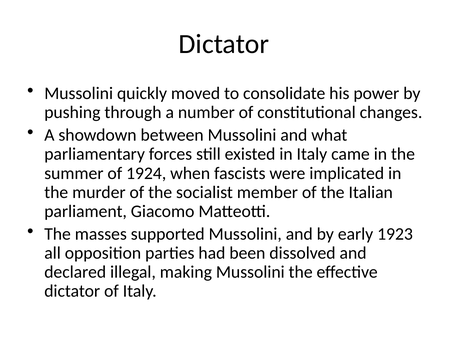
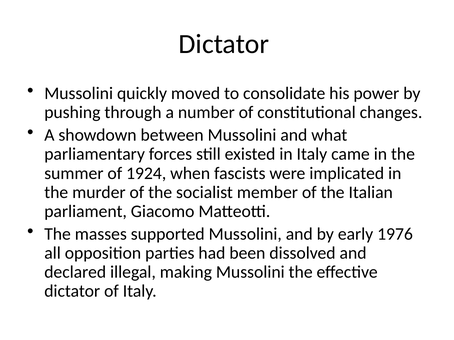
1923: 1923 -> 1976 (395, 234)
